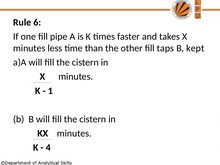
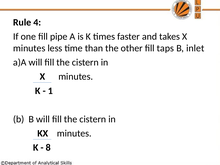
6: 6 -> 4 (37, 22)
kept: kept -> inlet (195, 48)
4: 4 -> 8 (48, 148)
